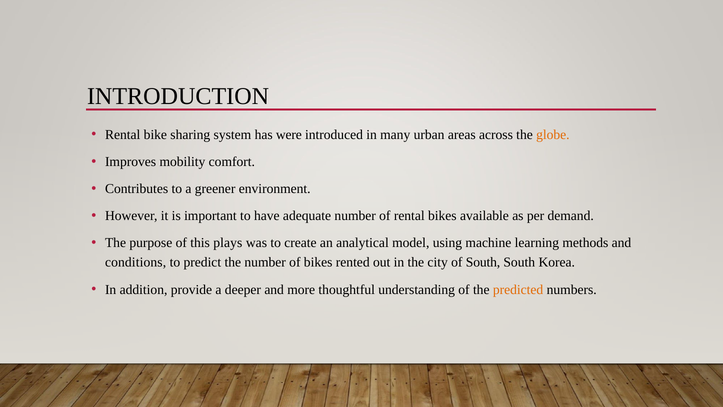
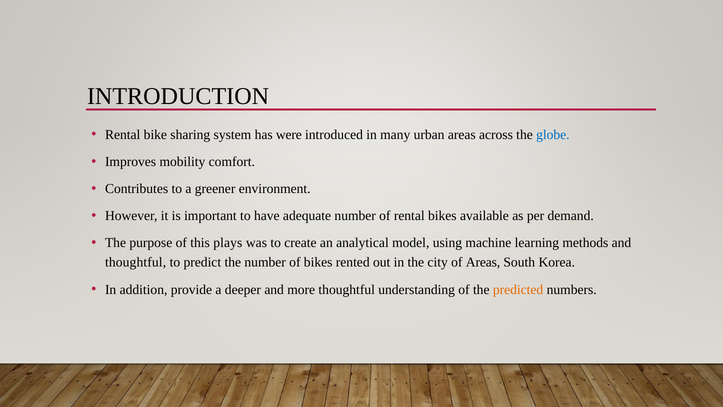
globe colour: orange -> blue (553, 135)
conditions: conditions -> thoughtful (136, 262)
of South: South -> Areas (483, 262)
